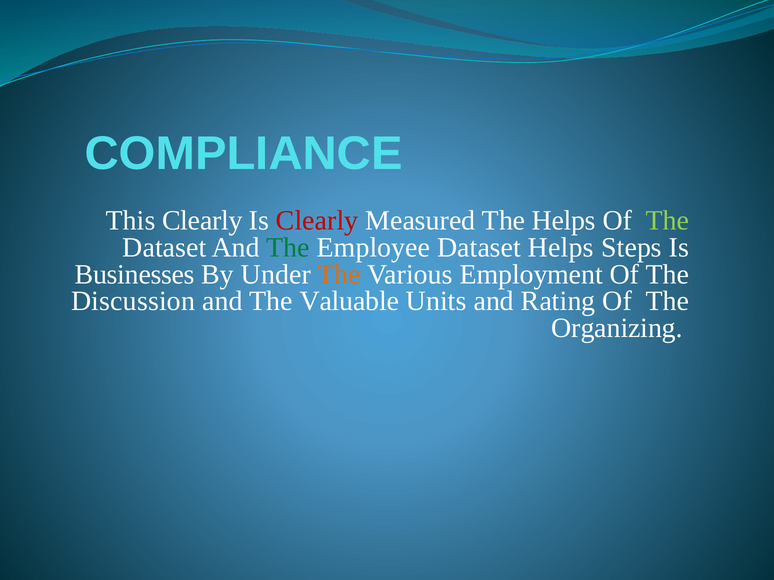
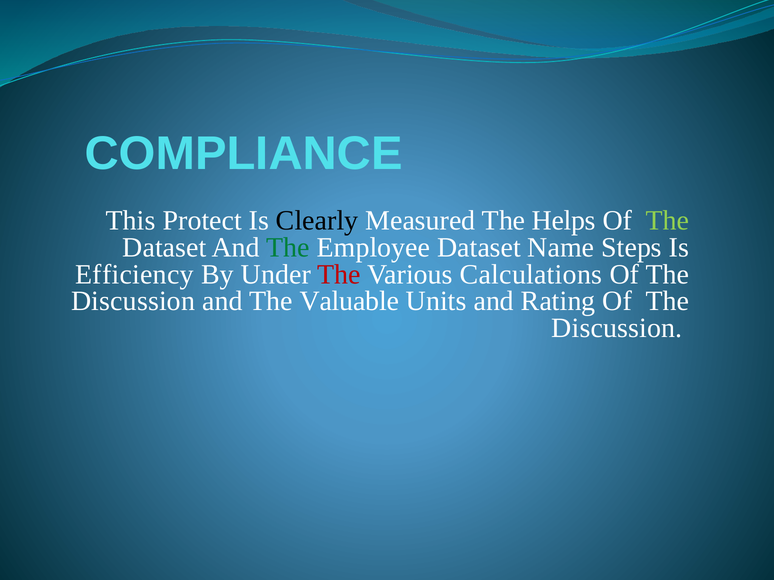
This Clearly: Clearly -> Protect (202, 221)
Clearly colour: red -> black (317, 221)
Dataset Helps: Helps -> Name (561, 248)
Businesses: Businesses -> Efficiency (134, 275)
The colour: orange -> red (339, 275)
Employment: Employment -> Calculations (531, 275)
Organizing: Organizing -> Discussion (617, 328)
